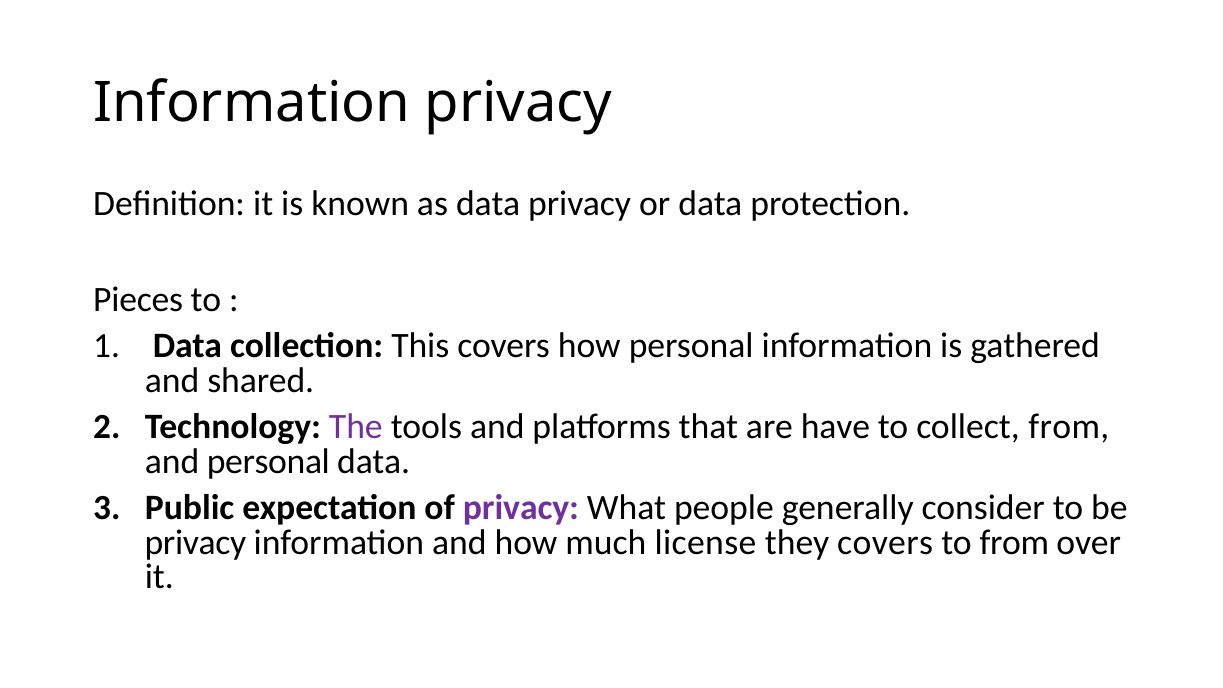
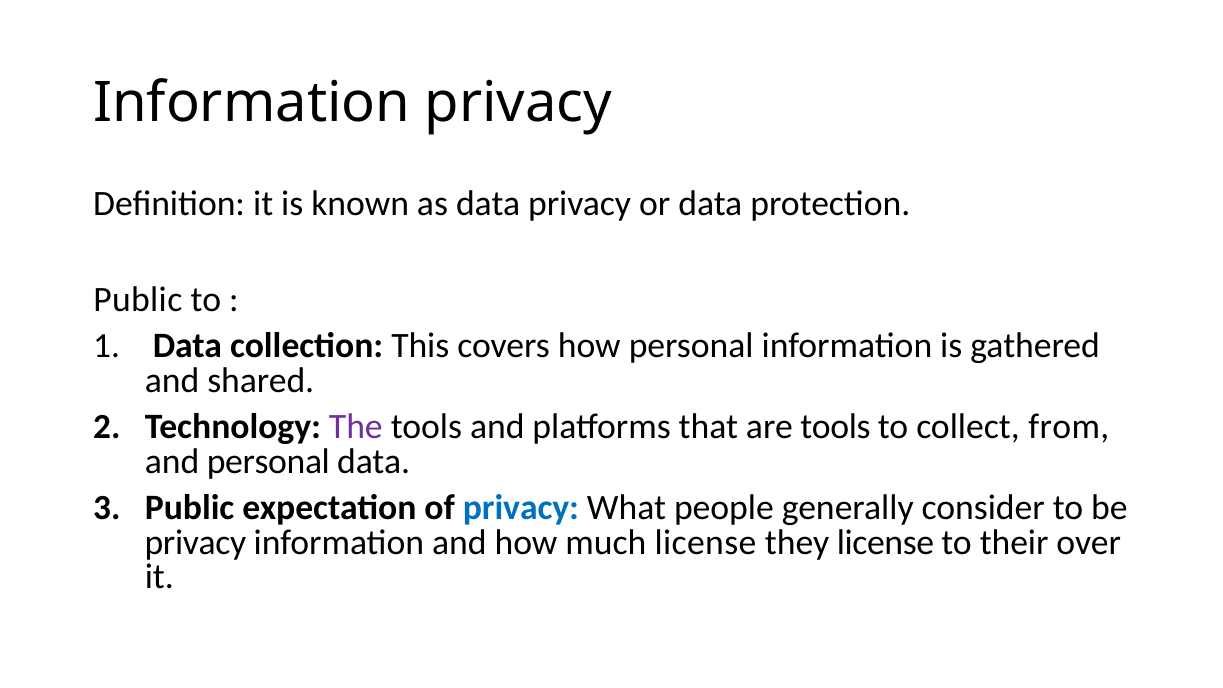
Pieces: Pieces -> Public (138, 300)
are have: have -> tools (835, 427)
privacy colour: purple -> blue (521, 508)
they covers: covers -> license (885, 542)
to from: from -> their (1014, 542)
